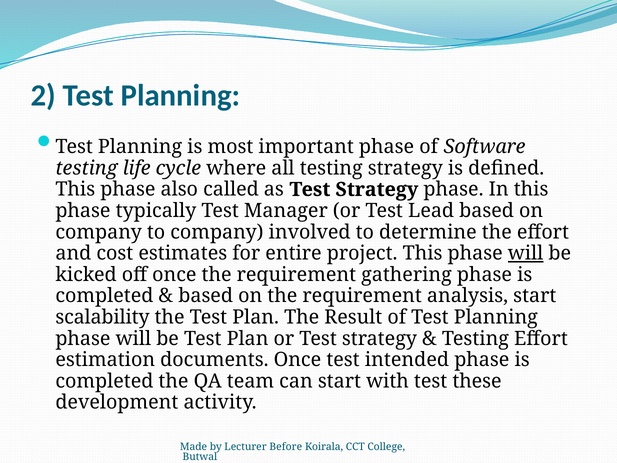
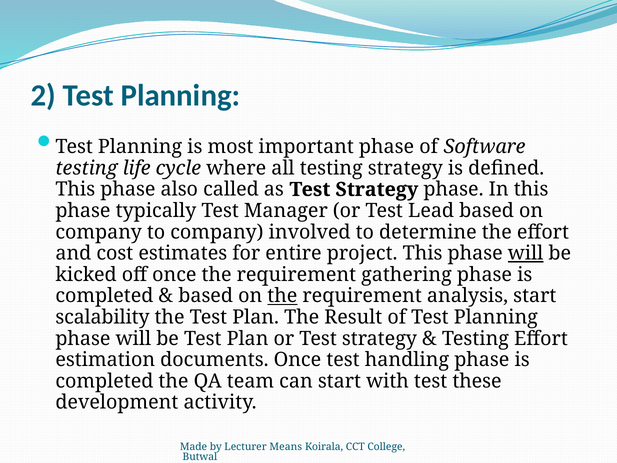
the underline: none -> present (282, 296)
intended: intended -> handling (407, 360)
Before: Before -> Means (286, 446)
